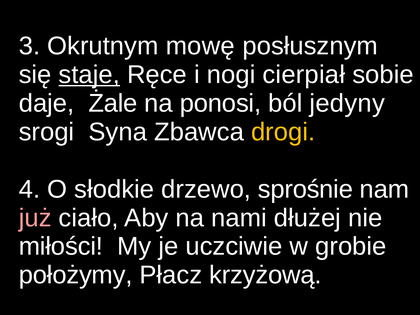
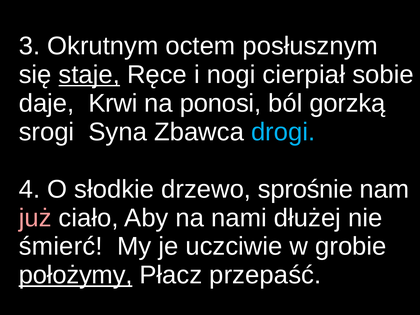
mowę: mowę -> octem (200, 46)
Żale: Żale -> Krwi (113, 103)
jedyny: jedyny -> gorzką (347, 103)
drogi colour: yellow -> light blue (283, 132)
miłości: miłości -> śmierć (61, 247)
położymy underline: none -> present (76, 275)
krzyżową: krzyżową -> przepaść (265, 275)
